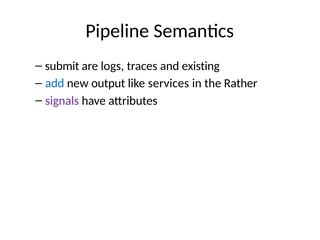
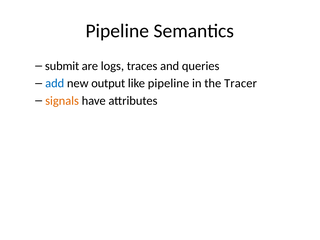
existing: existing -> queries (201, 66)
like services: services -> pipeline (169, 83)
Rather: Rather -> Tracer (241, 83)
signals colour: purple -> orange (62, 101)
